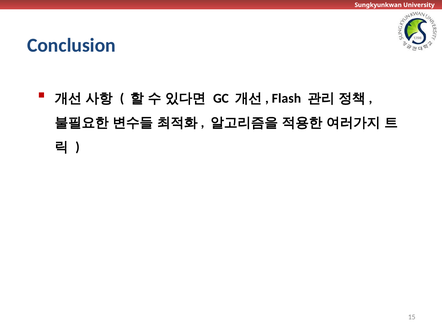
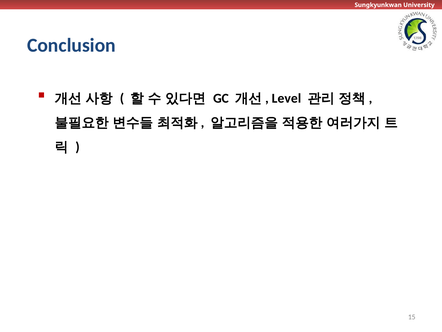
Flash: Flash -> Level (286, 98)
